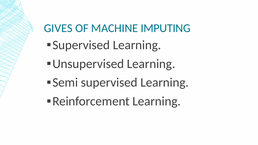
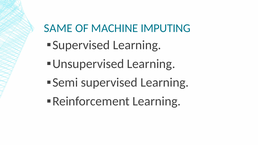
GIVES: GIVES -> SAME (58, 28)
